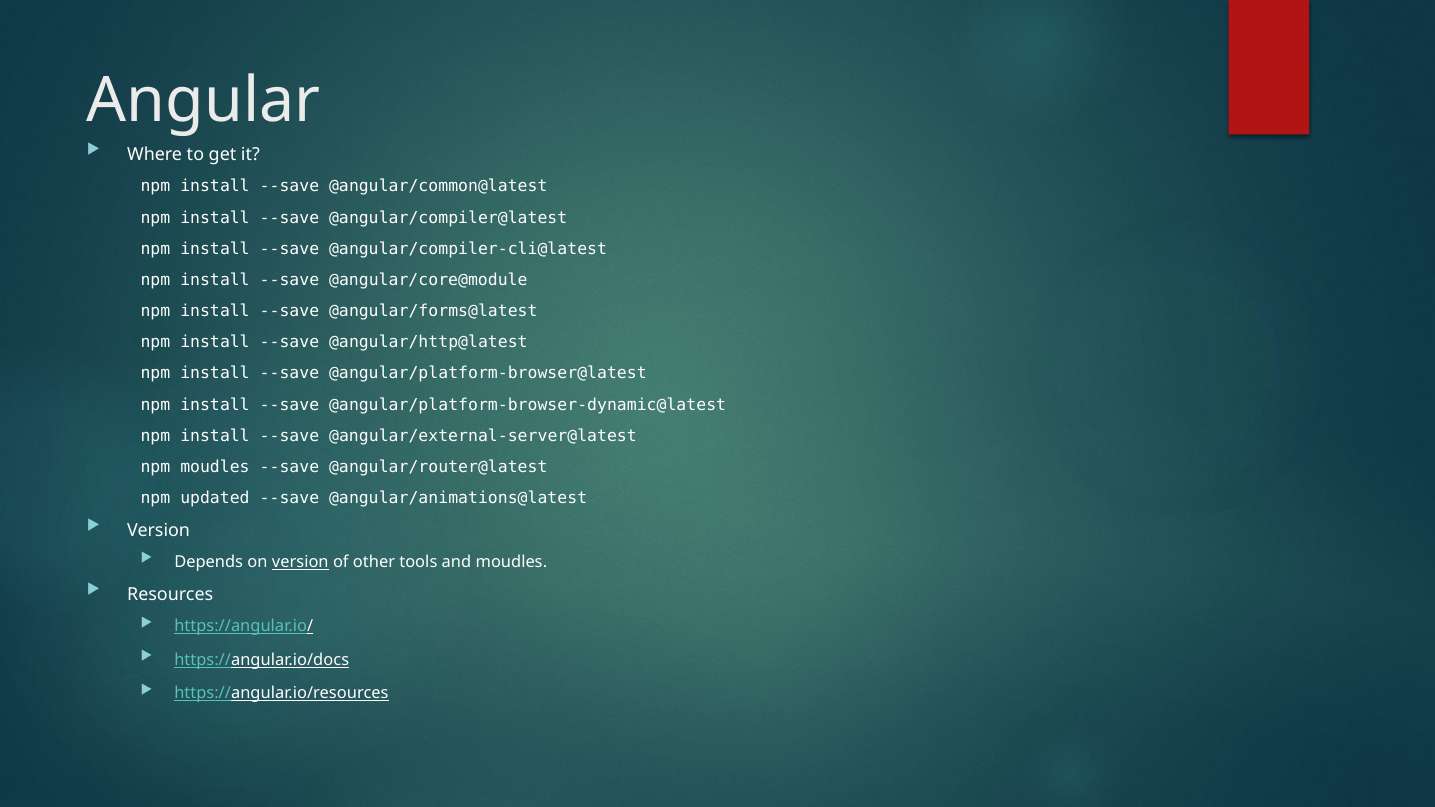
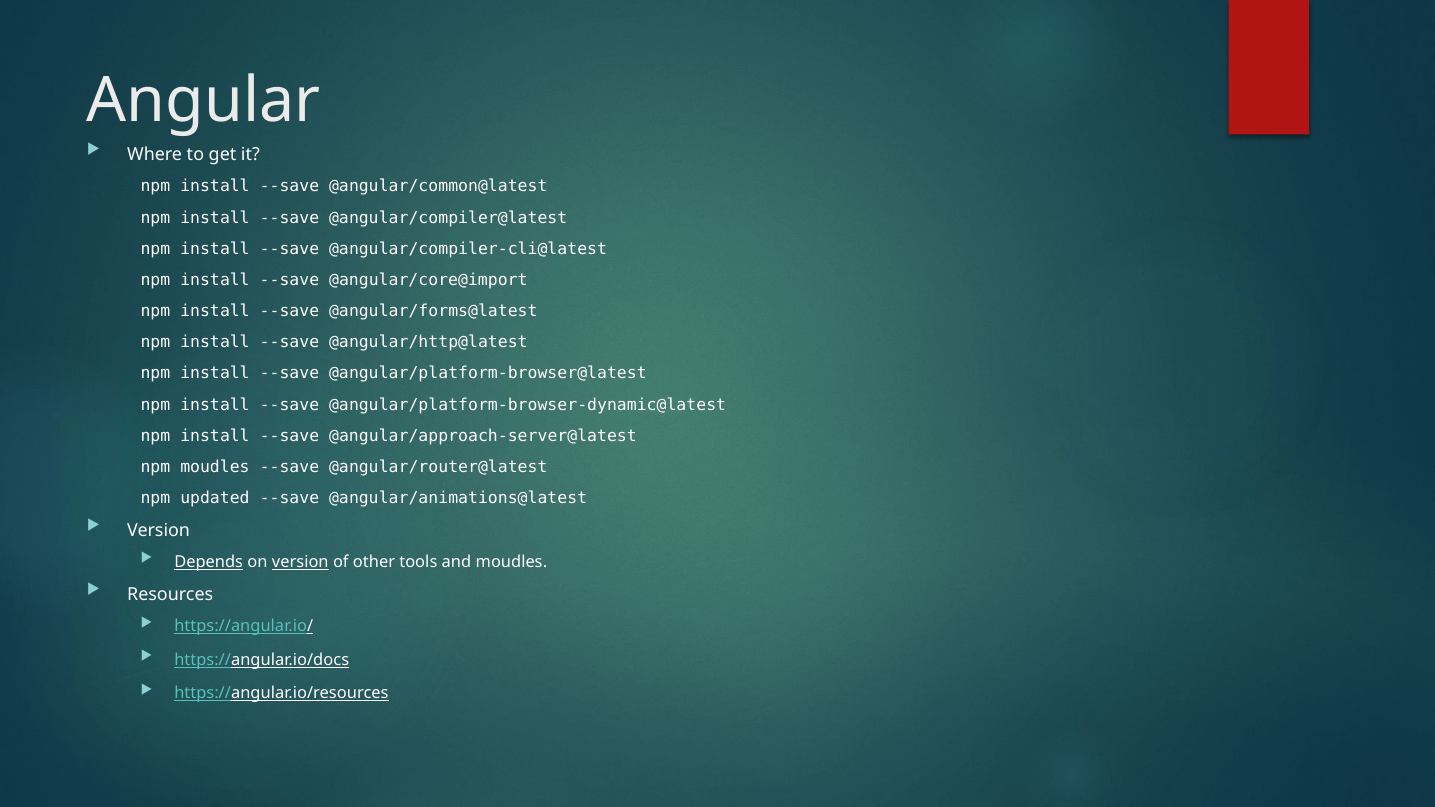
@angular/core@module: @angular/core@module -> @angular/core@import (428, 280)
@angular/external-server@latest: @angular/external-server@latest -> @angular/approach-server@latest (483, 436)
Depends underline: none -> present (209, 562)
